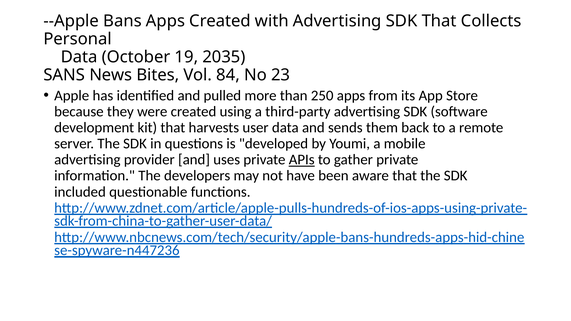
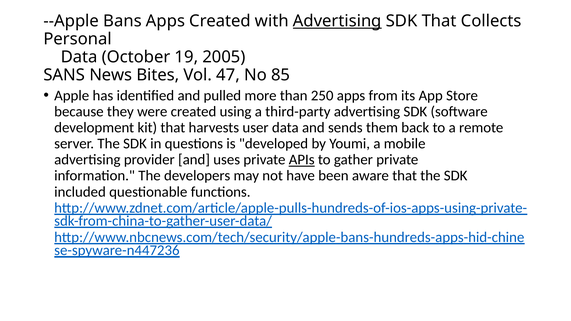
Advertising underline: none -> present (337, 21)
2035: 2035 -> 2005 (224, 57)
84: 84 -> 47 (228, 75)
23: 23 -> 85 (281, 75)
